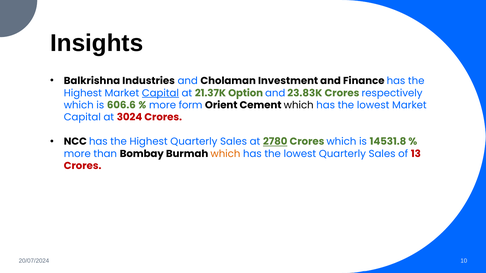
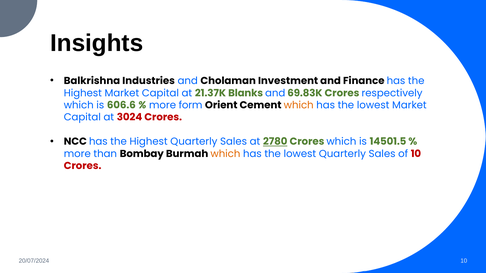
Capital underline: present -> none (160, 93)
Option: Option -> Blanks (246, 93)
23.83K: 23.83K -> 69.83K (305, 93)
which colour: black -> orange (299, 105)
14531.8: 14531.8 -> 14501.5 (388, 142)
of 13: 13 -> 10 (416, 154)
